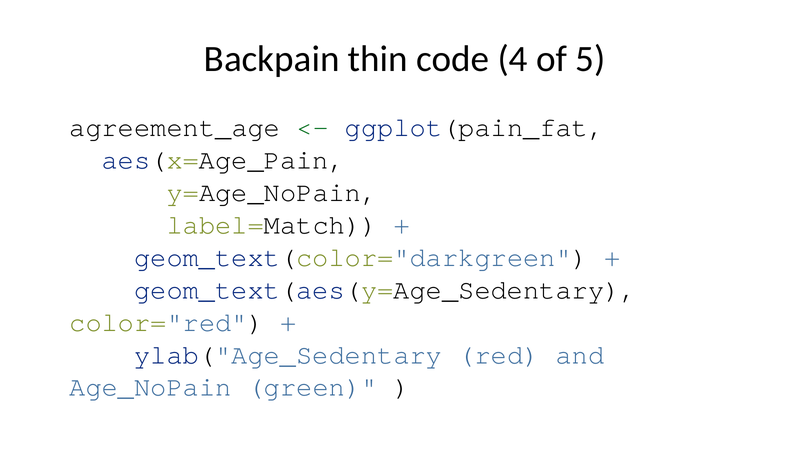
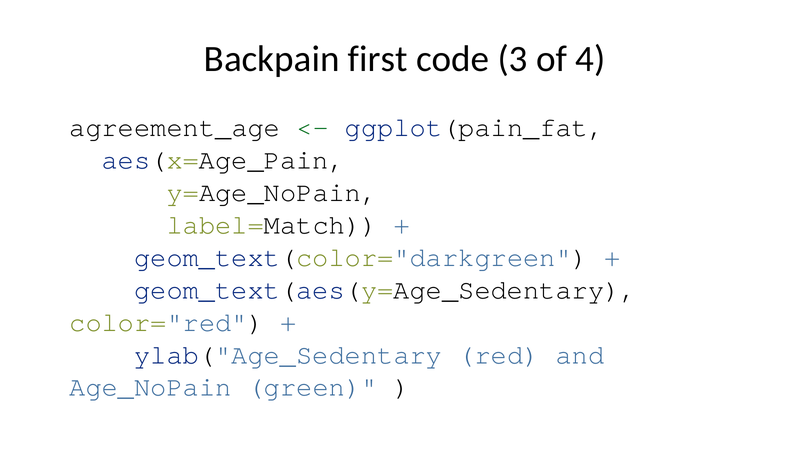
thin: thin -> first (378, 59)
4: 4 -> 3 (513, 59)
5: 5 -> 4 (590, 59)
